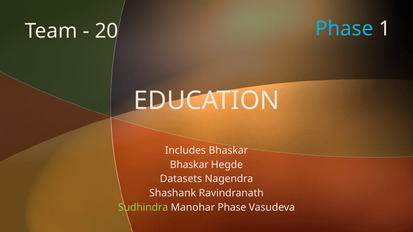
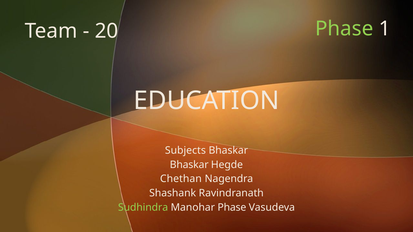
Phase colour: light blue -> light green (344, 29)
Includes: Includes -> Subjects (185, 151)
Datasets: Datasets -> Chethan (181, 179)
